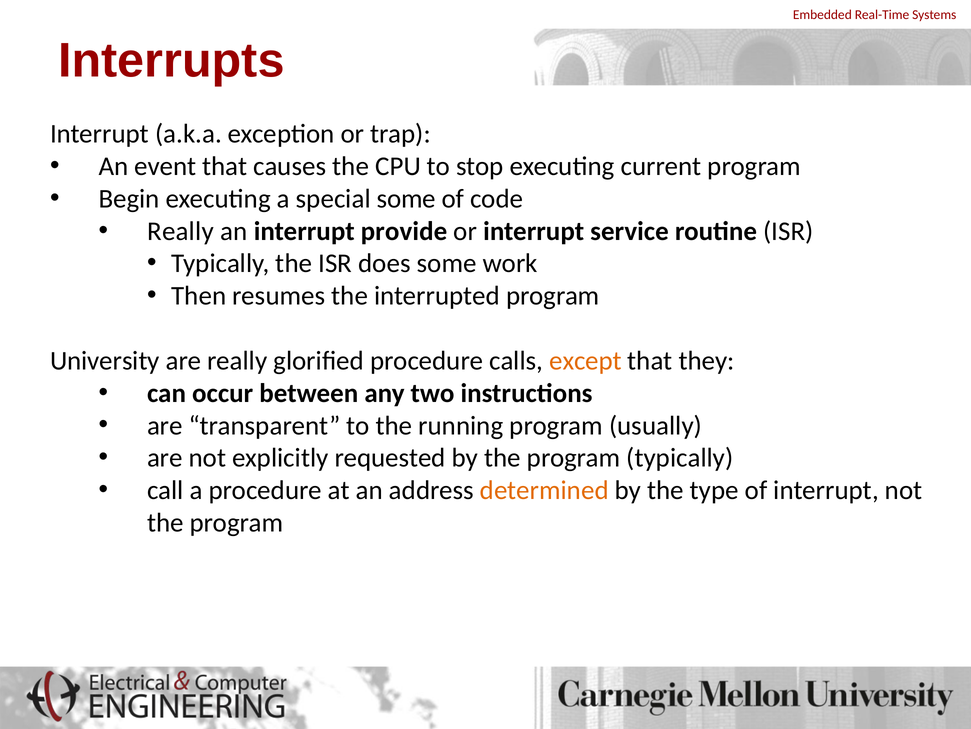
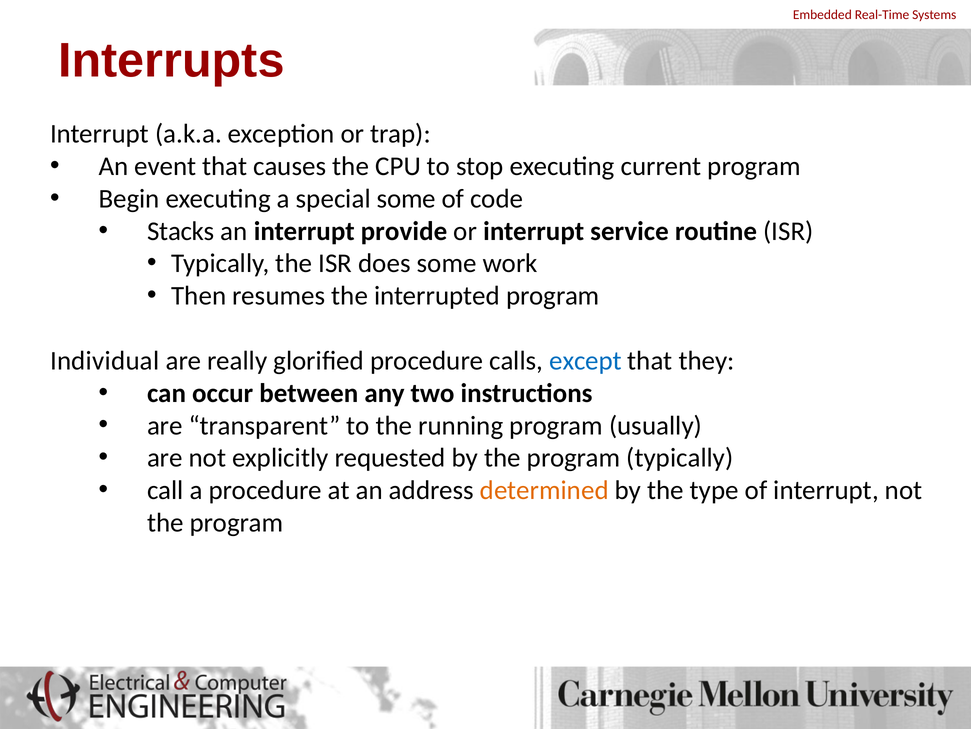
Really: Really -> Stacks (181, 231)
University: University -> Individual (105, 360)
except colour: orange -> blue (585, 360)
